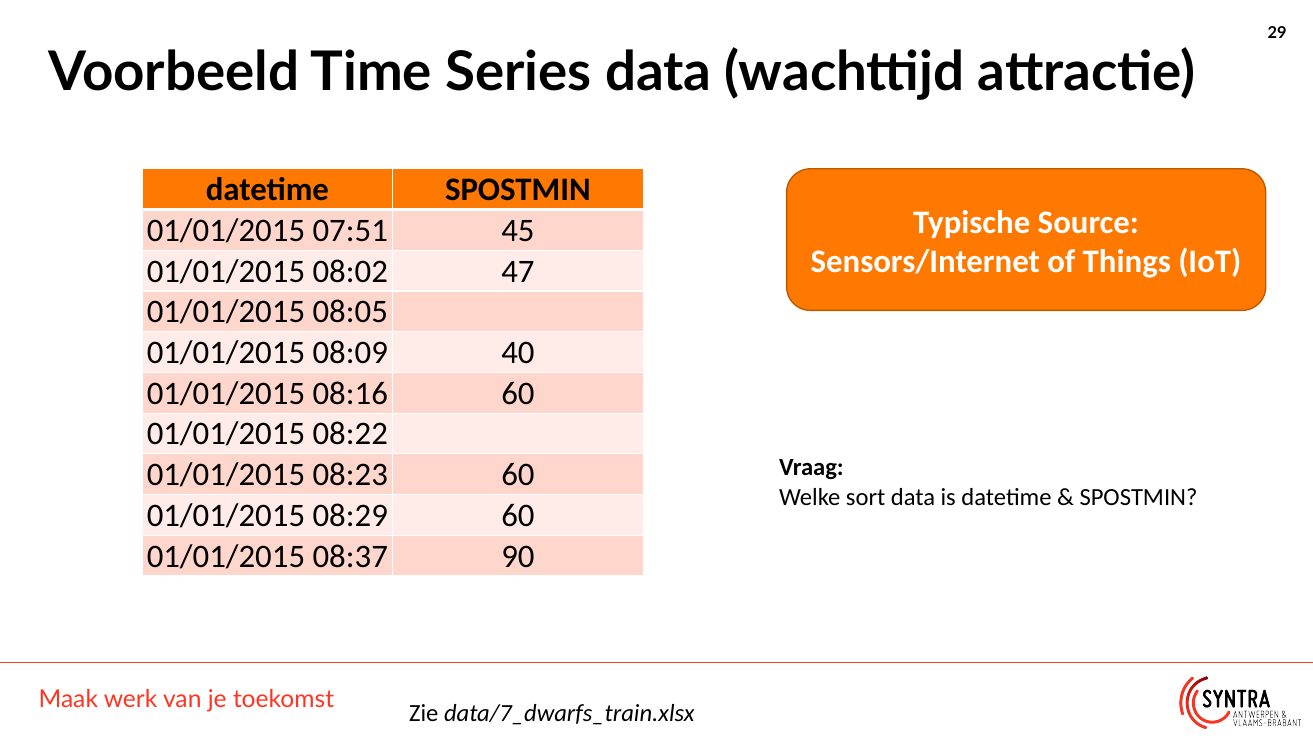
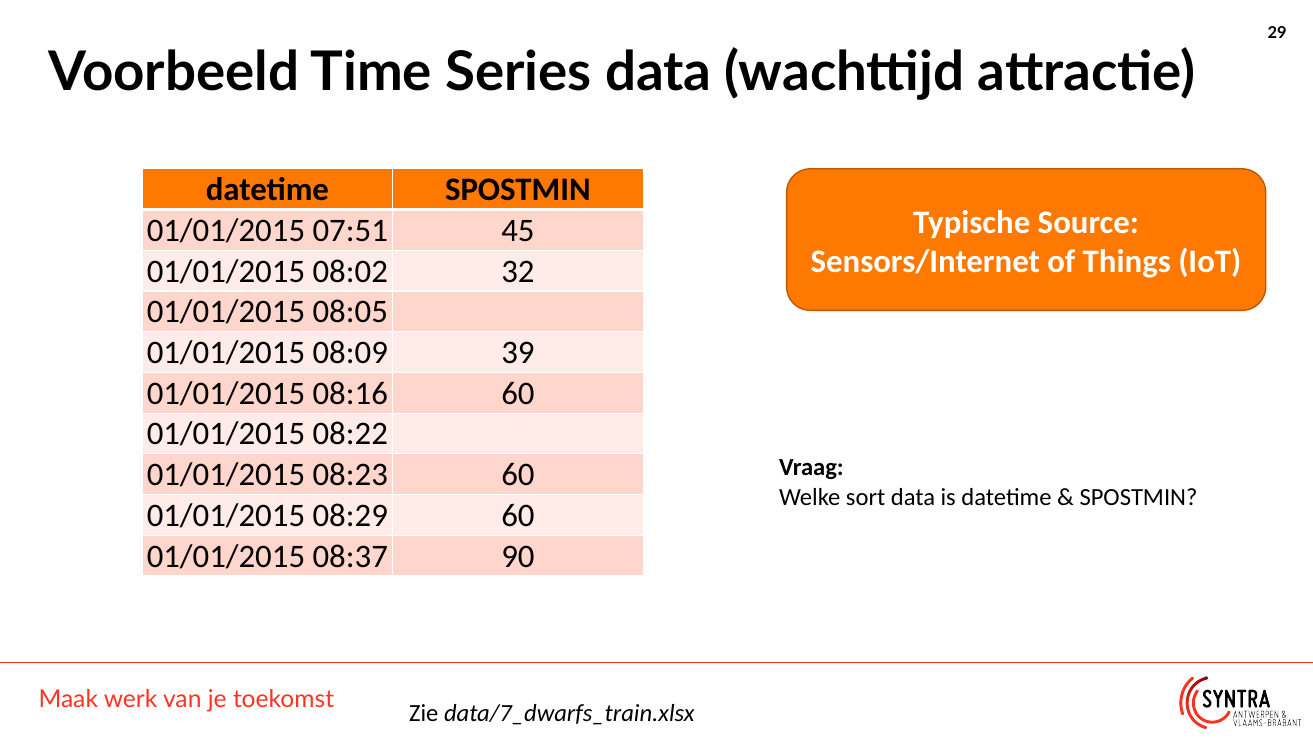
47: 47 -> 32 (518, 271)
40: 40 -> 39 (518, 353)
